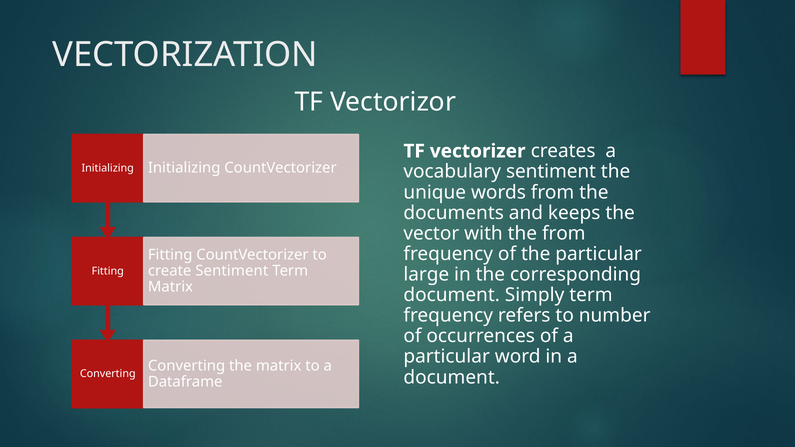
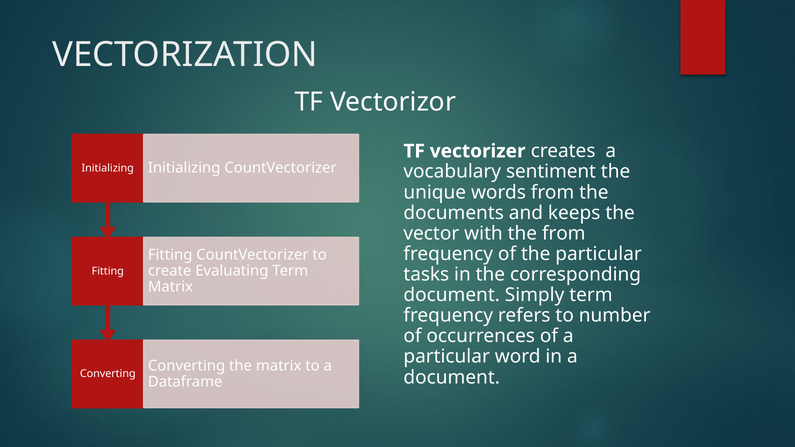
Sentiment: Sentiment -> Evaluating (232, 271)
large: large -> tasks (426, 275)
